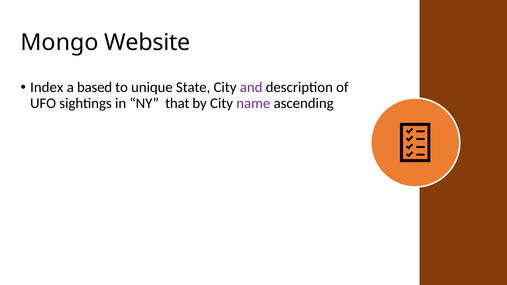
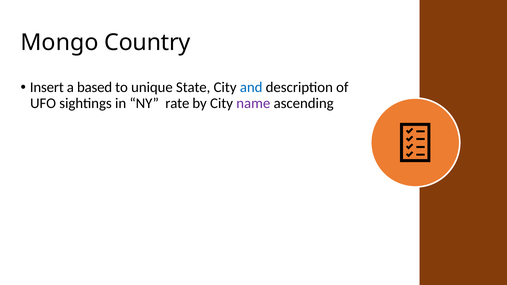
Website: Website -> Country (147, 43)
Index: Index -> Insert (47, 88)
and colour: purple -> blue (251, 88)
that: that -> rate (177, 103)
